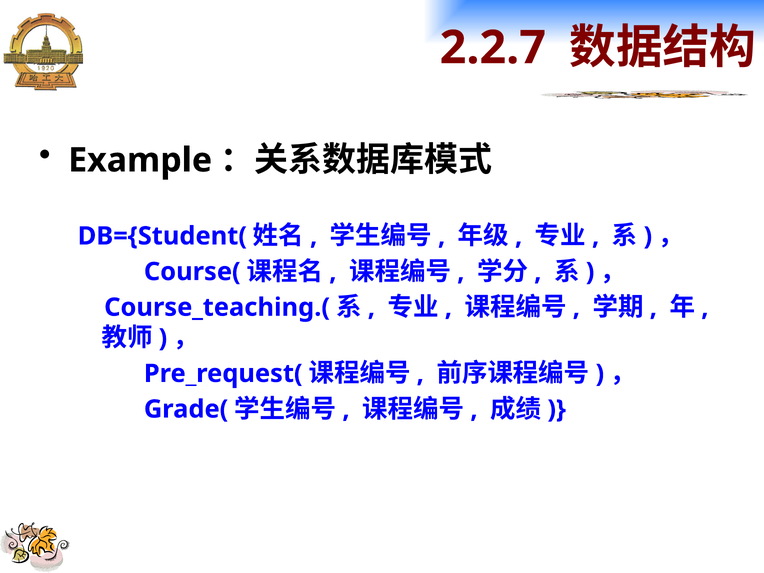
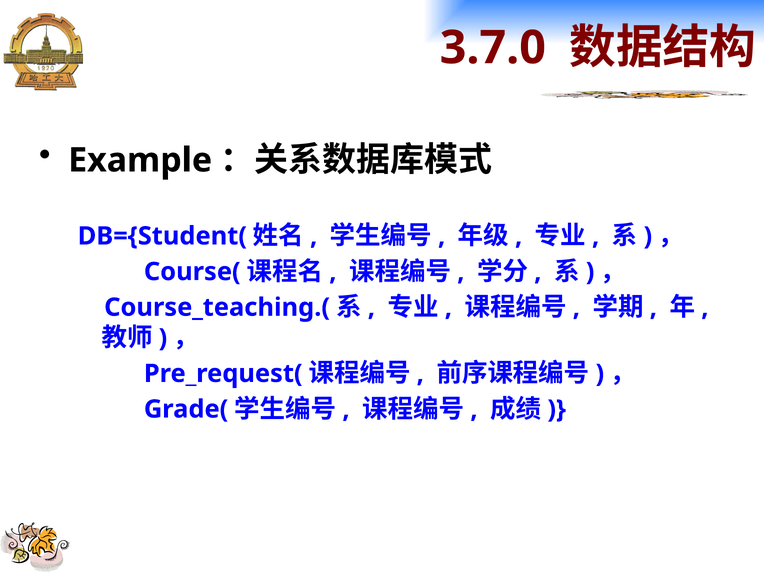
2.2.7: 2.2.7 -> 3.7.0 (493, 48)
